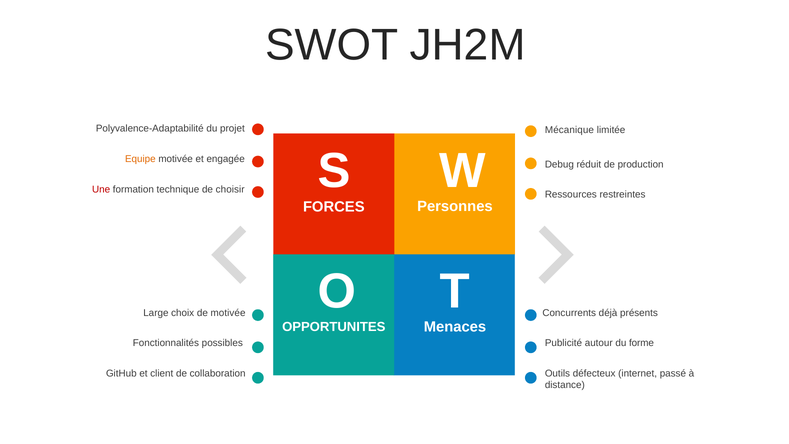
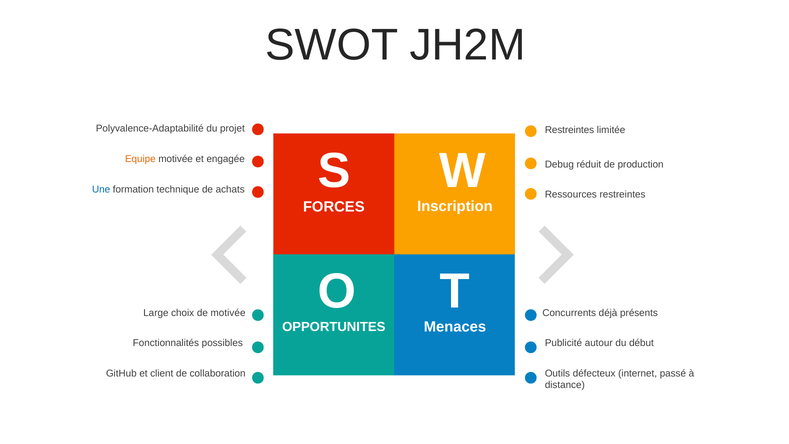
Mécanique: Mécanique -> Restreintes (570, 130)
Une colour: red -> blue (101, 189)
choisir: choisir -> achats (230, 189)
Personnes: Personnes -> Inscription (455, 206)
forme: forme -> début (641, 343)
